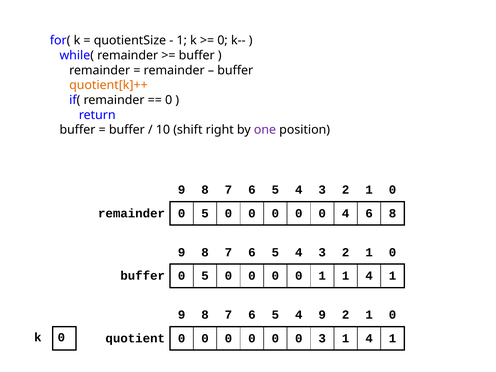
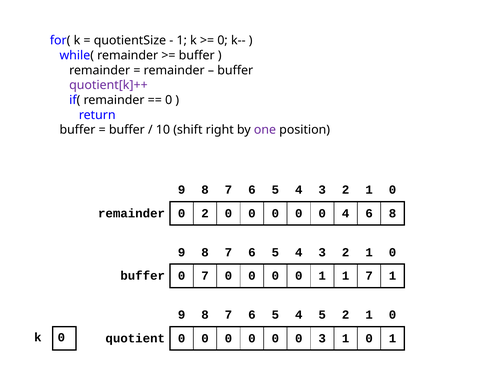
quotient[k]++ colour: orange -> purple (108, 85)
remainder 0 5: 5 -> 2 (205, 213)
buffer 0 5: 5 -> 7 (205, 276)
1 1 4: 4 -> 7 (369, 276)
4 9: 9 -> 5 (322, 315)
3 1 4: 4 -> 0 (369, 338)
